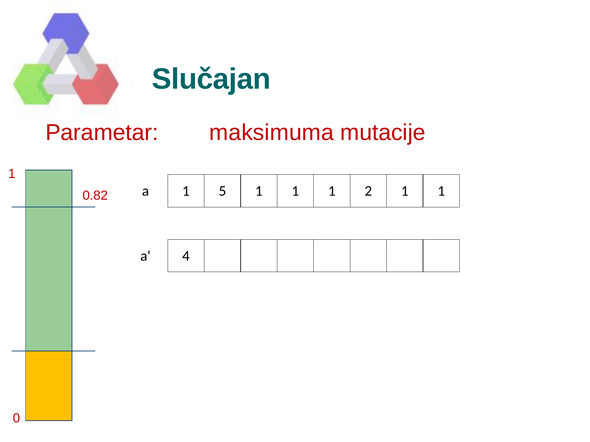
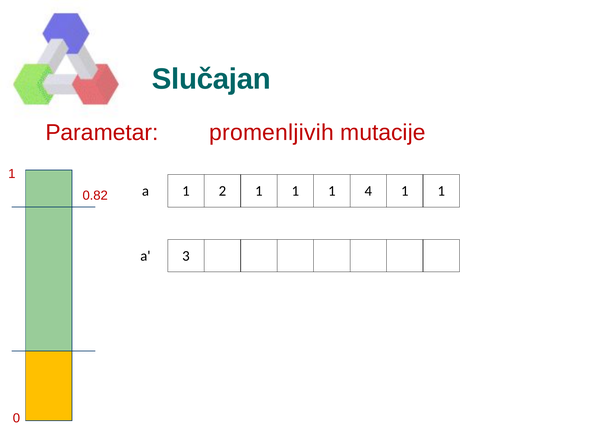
maksimuma: maksimuma -> promenljivih (272, 133)
5: 5 -> 2 (222, 191)
2: 2 -> 4 (368, 191)
4: 4 -> 3 (186, 256)
